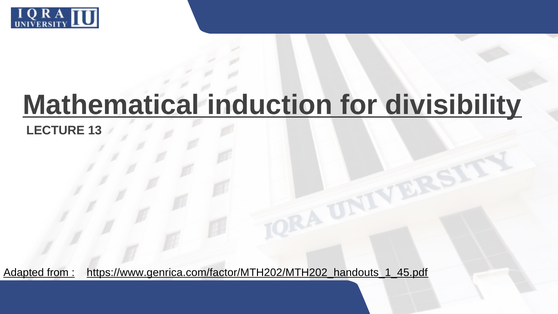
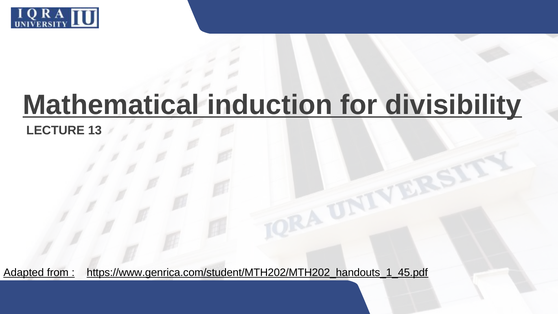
https://www.genrica.com/factor/MTH202/MTH202_handouts_1_45.pdf: https://www.genrica.com/factor/MTH202/MTH202_handouts_1_45.pdf -> https://www.genrica.com/student/MTH202/MTH202_handouts_1_45.pdf (257, 272)
